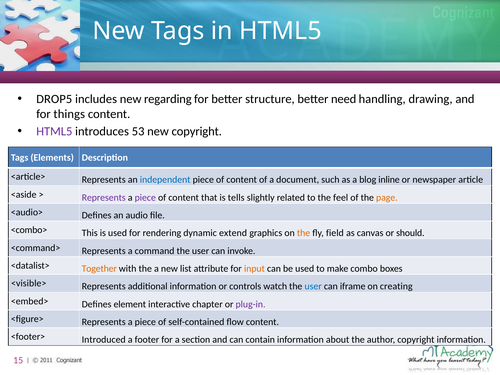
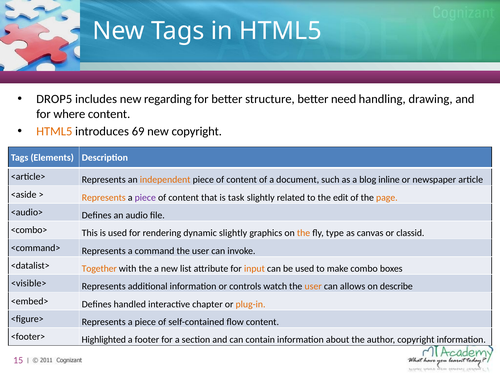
things: things -> where (69, 114)
HTML5 colour: purple -> orange (54, 131)
53: 53 -> 69 (138, 131)
independent colour: blue -> orange (165, 180)
Represents colour: purple -> orange (104, 198)
tells: tells -> task (236, 198)
feel: feel -> edit (341, 198)
dynamic extend: extend -> slightly (233, 233)
field: field -> type (335, 233)
should: should -> classid (410, 233)
user colour: blue -> orange (313, 286)
iframe: iframe -> allows (353, 286)
creating: creating -> describe (396, 286)
element: element -> handled (130, 304)
plug-in colour: purple -> orange (251, 304)
Introduced: Introduced -> Highlighted (104, 340)
